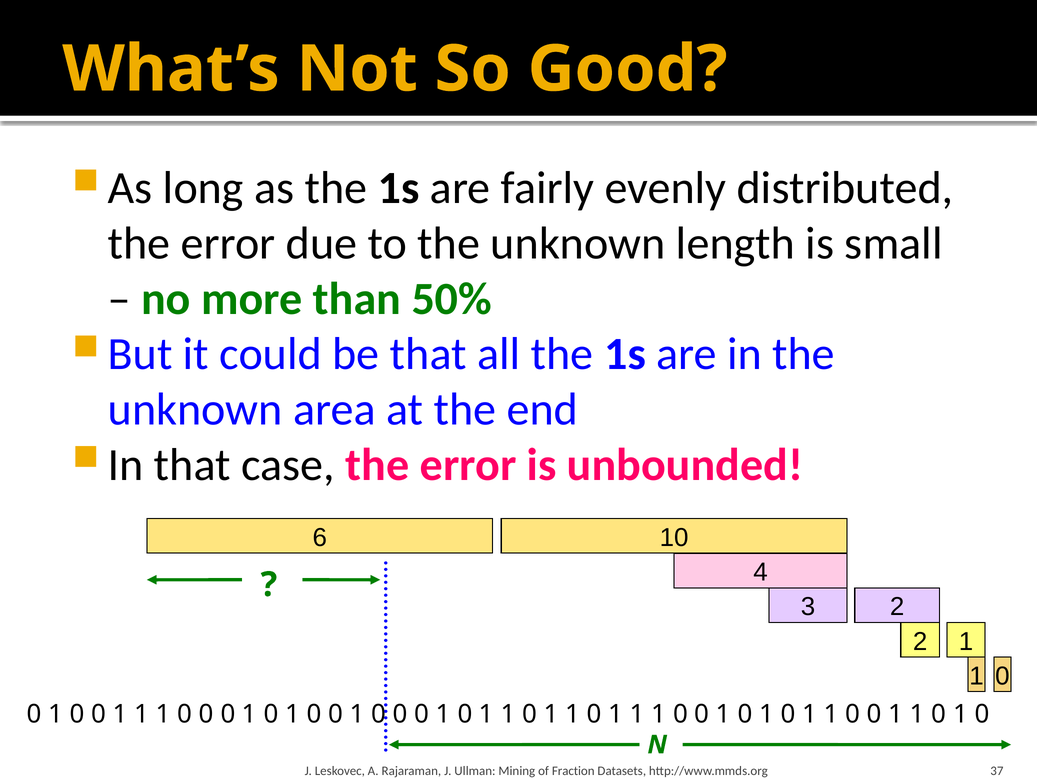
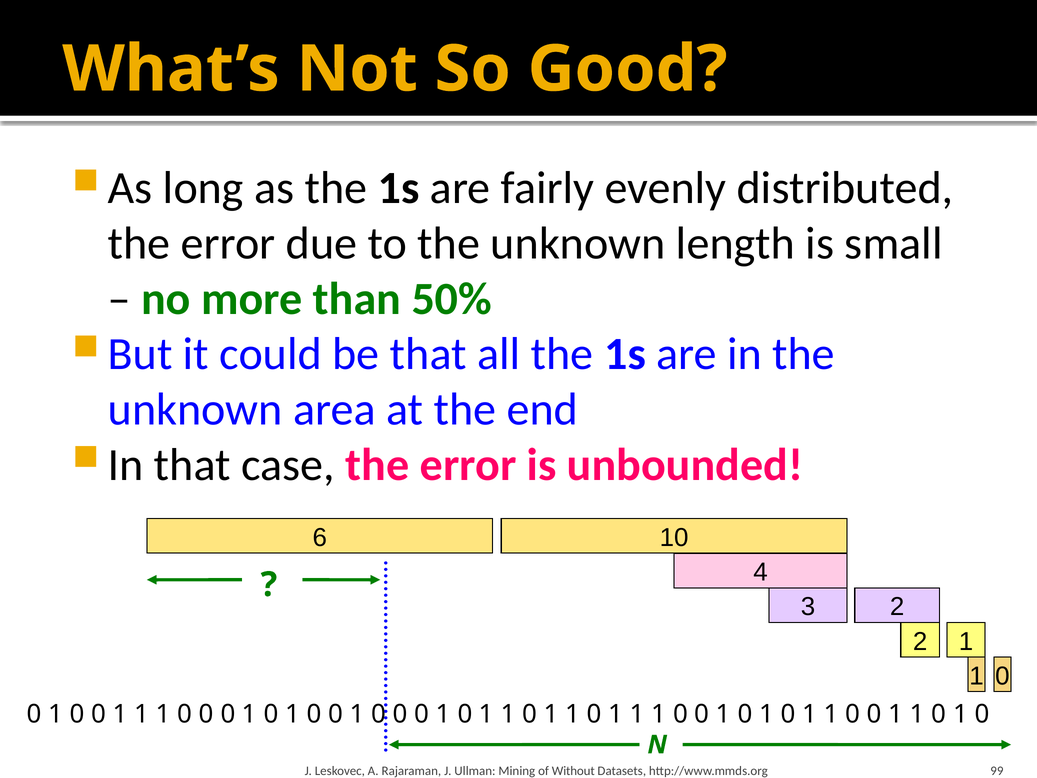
Fraction: Fraction -> Without (573, 771)
37: 37 -> 99 (997, 771)
